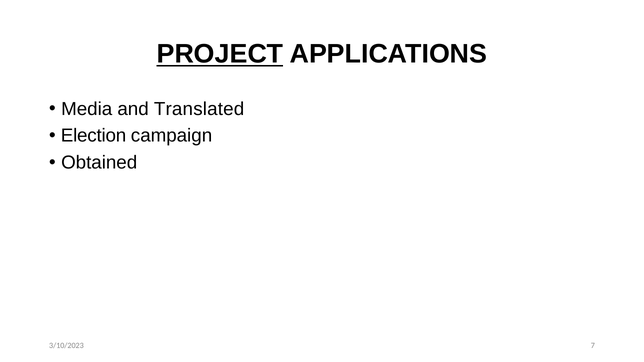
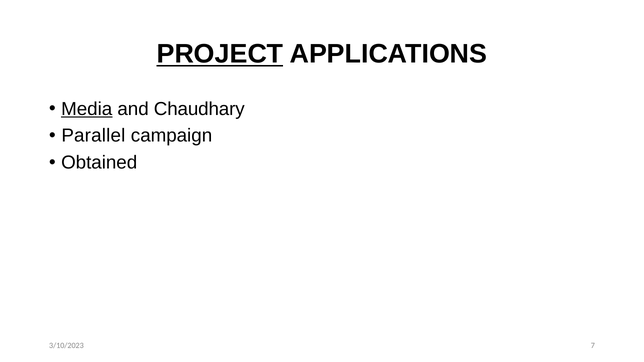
Media underline: none -> present (87, 109)
Translated: Translated -> Chaudhary (199, 109)
Election: Election -> Parallel (93, 136)
